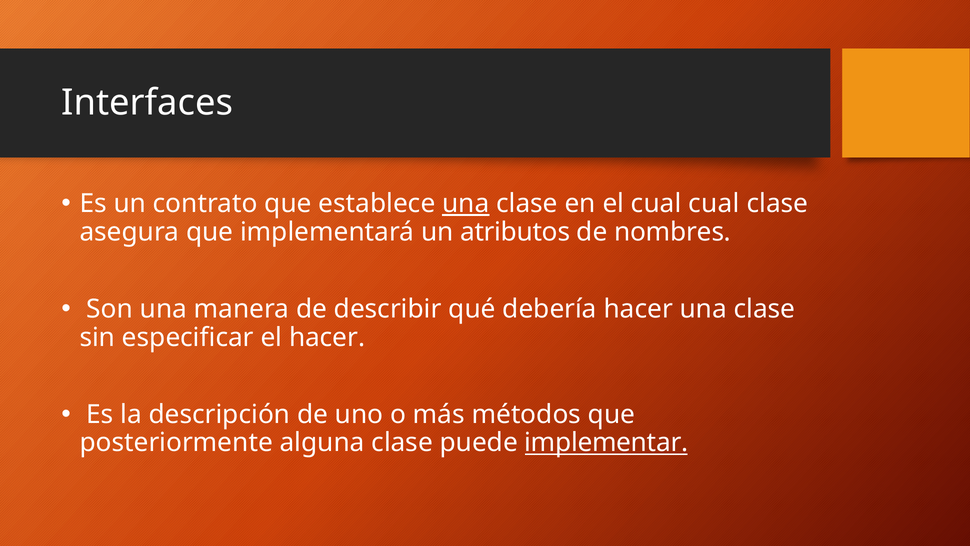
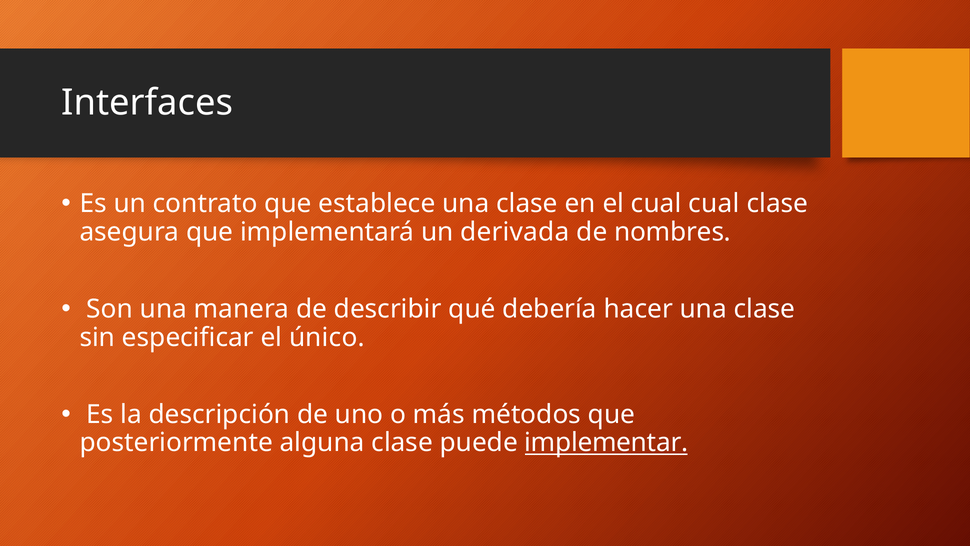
una underline: present -> none (466, 204)
atributos: atributos -> derivada (515, 232)
el hacer: hacer -> único (327, 337)
